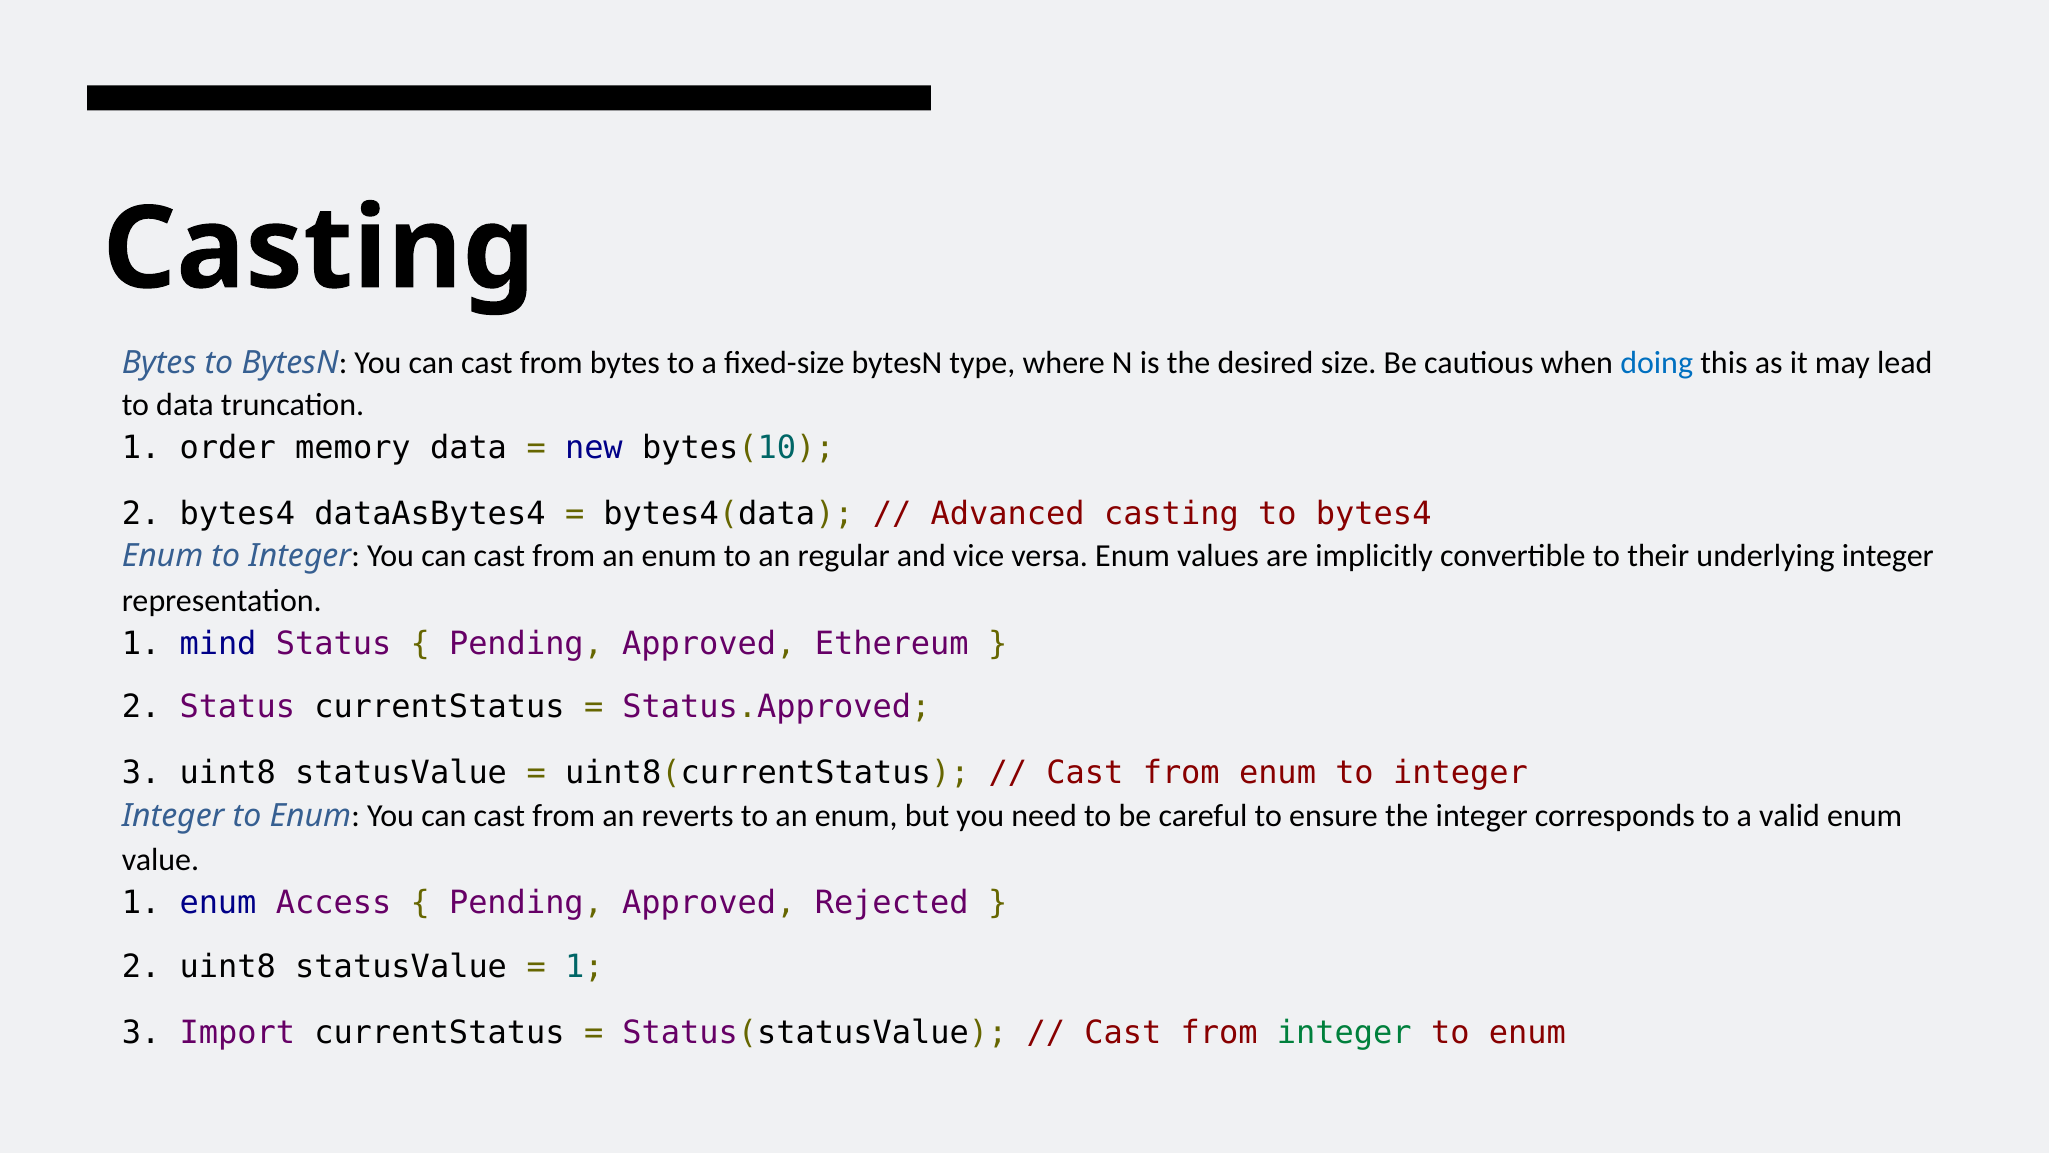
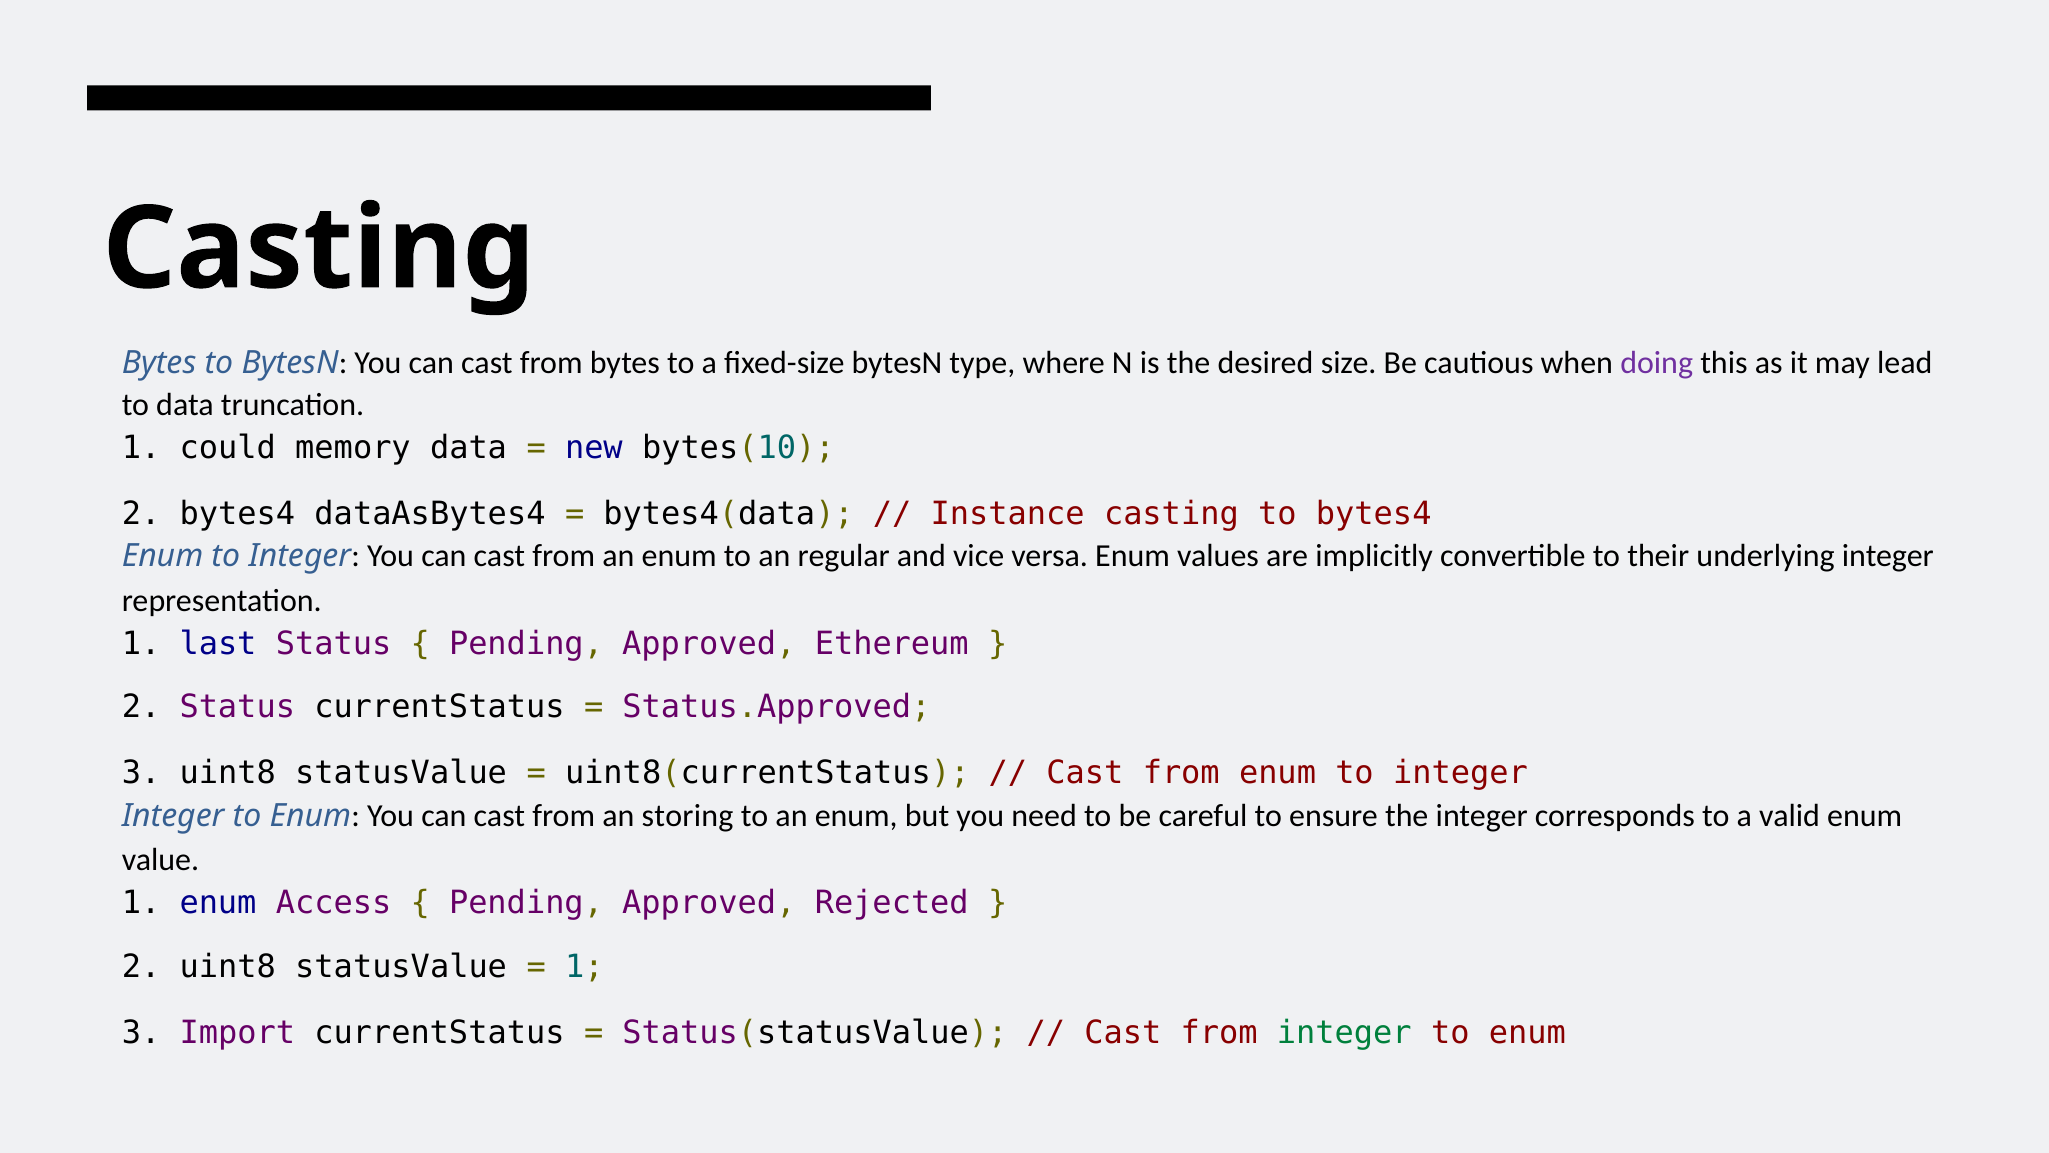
doing colour: blue -> purple (1657, 363)
order: order -> could (228, 447)
Advanced: Advanced -> Instance (1008, 513)
mind: mind -> last (218, 643)
reverts: reverts -> storing (688, 815)
